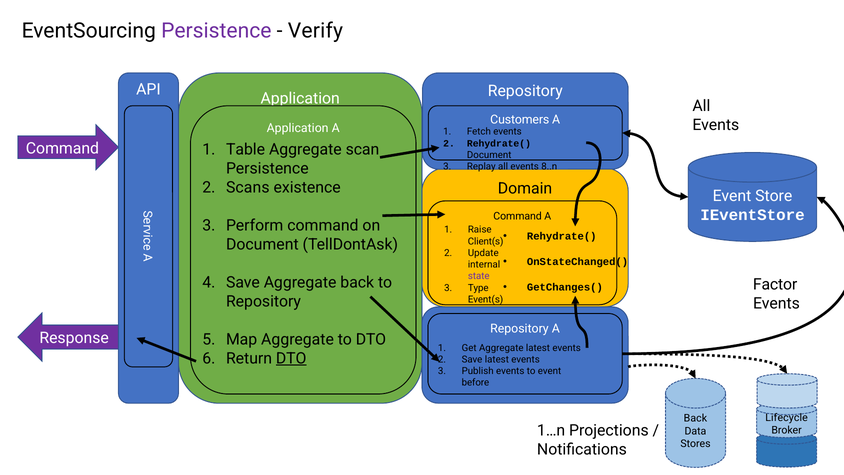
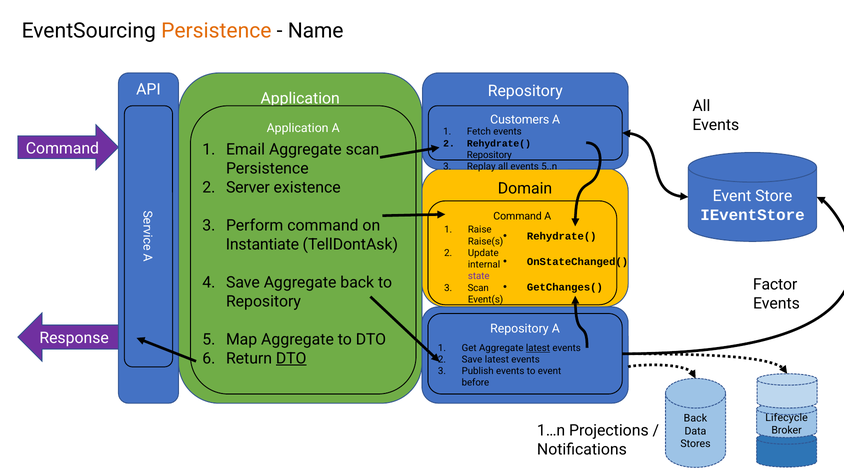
Persistence colour: purple -> orange (216, 31)
Verify: Verify -> Name (316, 31)
Table: Table -> Email (246, 149)
Document: Document -> Repository (489, 155)
8..n: 8..n -> 5..n (549, 167)
Scans: Scans -> Server (248, 187)
Client(s: Client(s -> Raise(s (486, 241)
Document: Document -> Instantiate (262, 244)
Type: Type -> Scan (478, 288)
latest underline: none -> present (538, 348)
